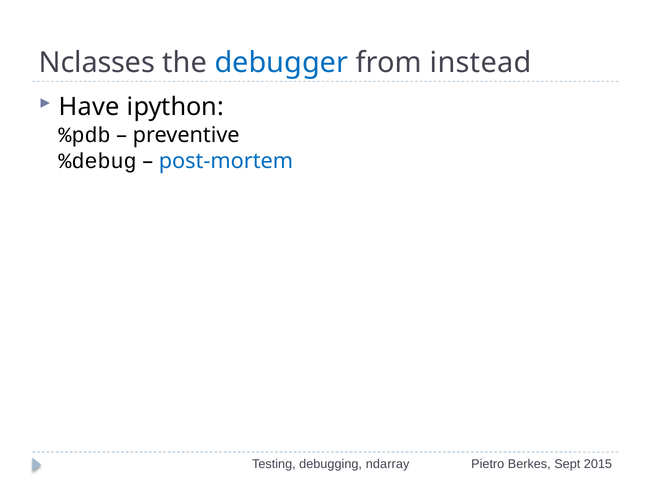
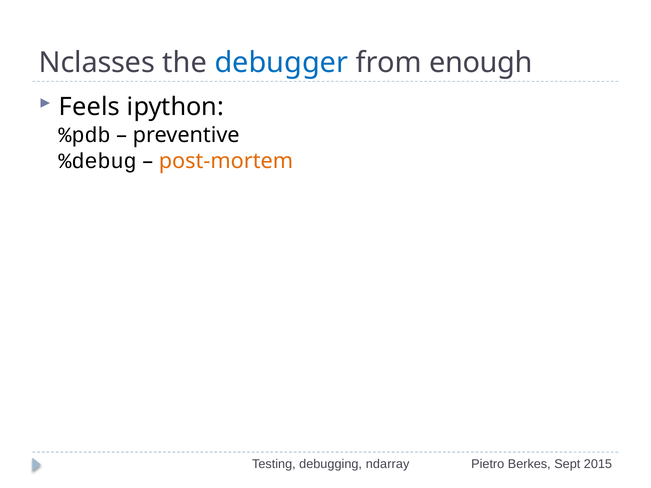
instead: instead -> enough (481, 63)
Have: Have -> Feels (89, 107)
post-mortem colour: blue -> orange (226, 161)
